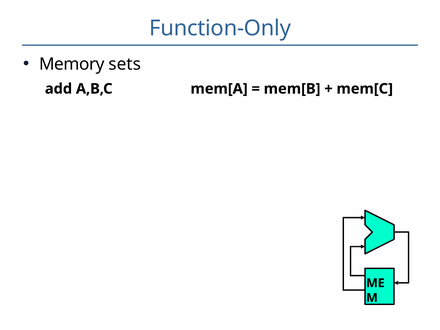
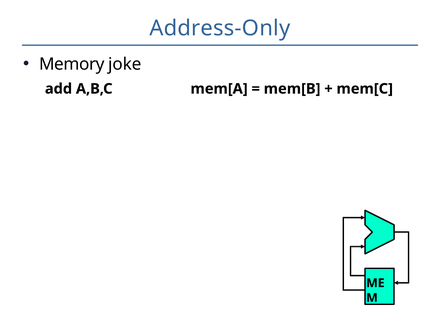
Function-Only: Function-Only -> Address-Only (220, 28)
sets: sets -> joke (125, 64)
